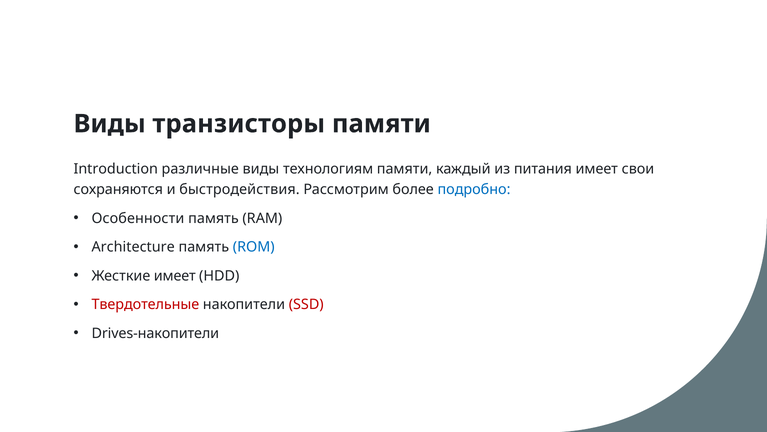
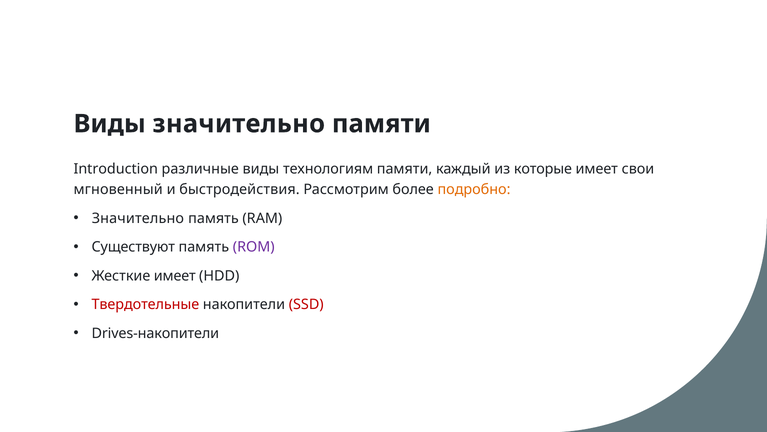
Виды транзисторы: транзисторы -> значительно (239, 124)
питания: питания -> которые (543, 169)
сохраняются: сохраняются -> мгновенный (118, 189)
подробно colour: blue -> orange (474, 189)
Особенности: Особенности -> Значительно (138, 218)
Architecture: Architecture -> Существуют (133, 247)
ROM colour: blue -> purple (254, 247)
